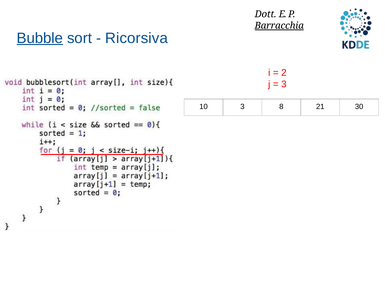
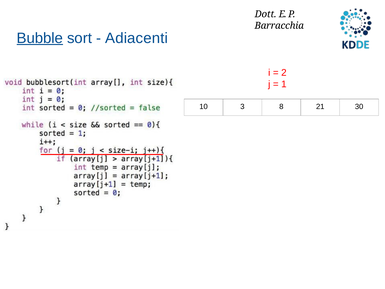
Barracchia underline: present -> none (279, 26)
Ricorsiva: Ricorsiva -> Adiacenti (137, 38)
3: 3 -> 1 (284, 84)
